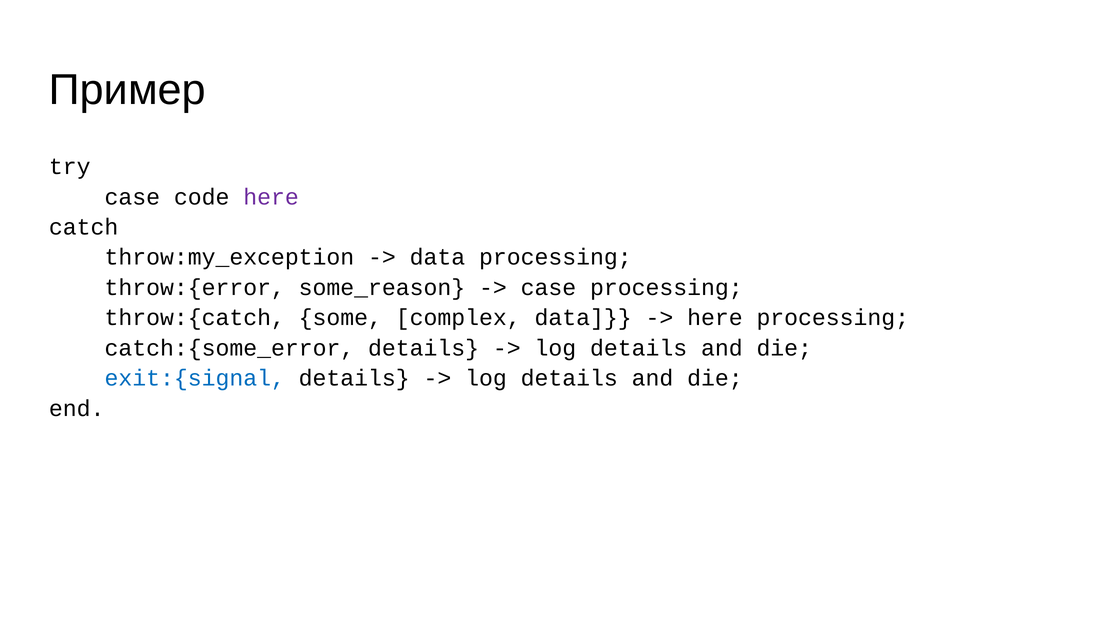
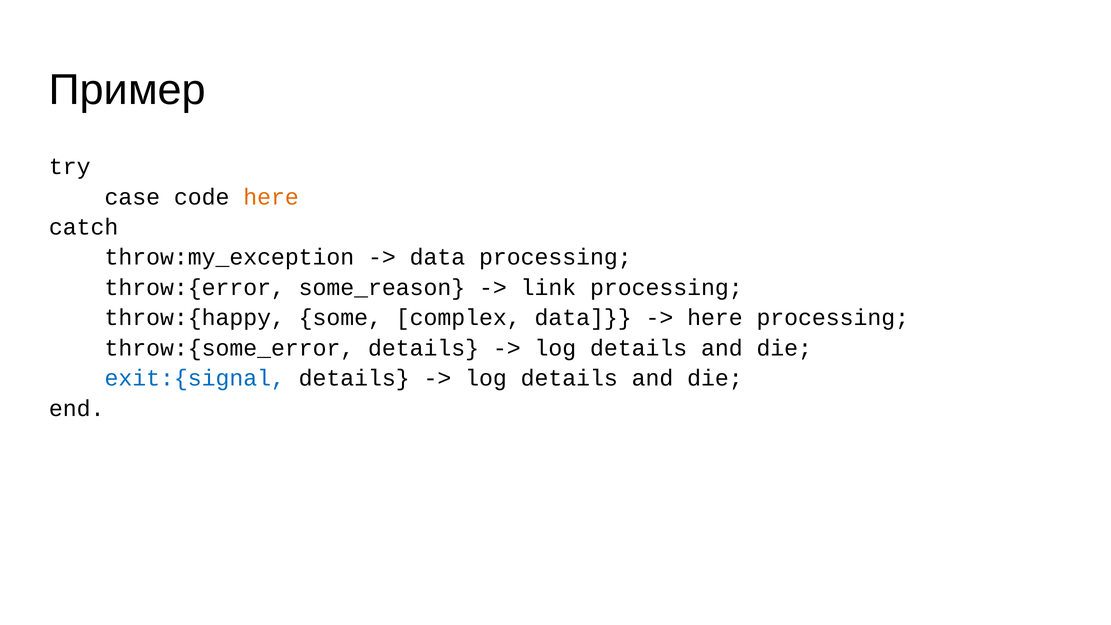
here colour: purple -> orange (271, 197)
case: case -> link (548, 288)
throw:{catch: throw:{catch -> throw:{happy (195, 318)
catch:{some_error: catch:{some_error -> throw:{some_error (229, 348)
